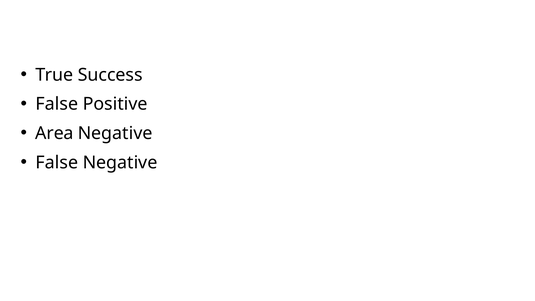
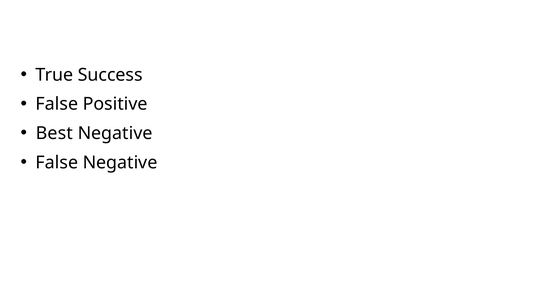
Area: Area -> Best (54, 133)
